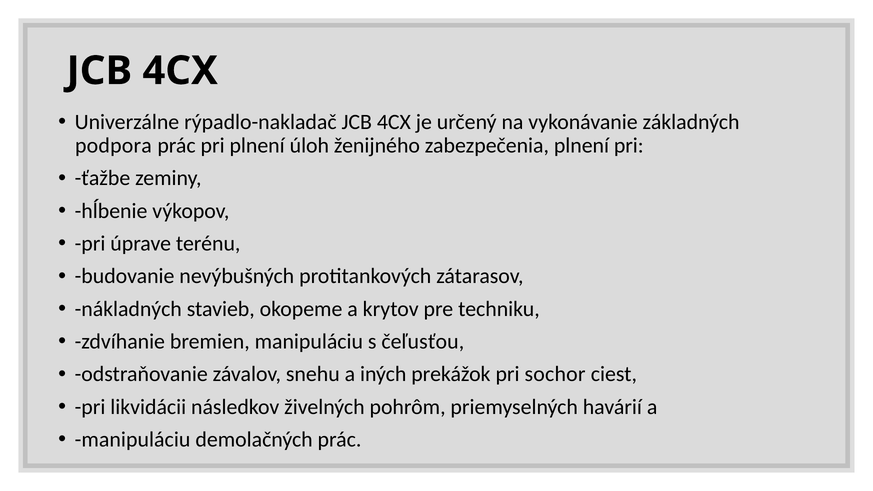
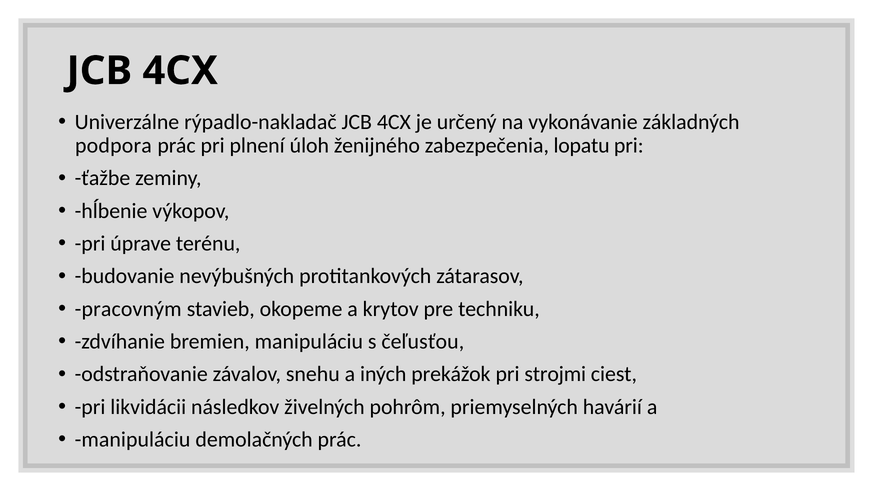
zabezpečenia plnení: plnení -> lopatu (582, 146)
nákladných: nákladných -> pracovným (128, 309)
sochor: sochor -> strojmi (555, 374)
